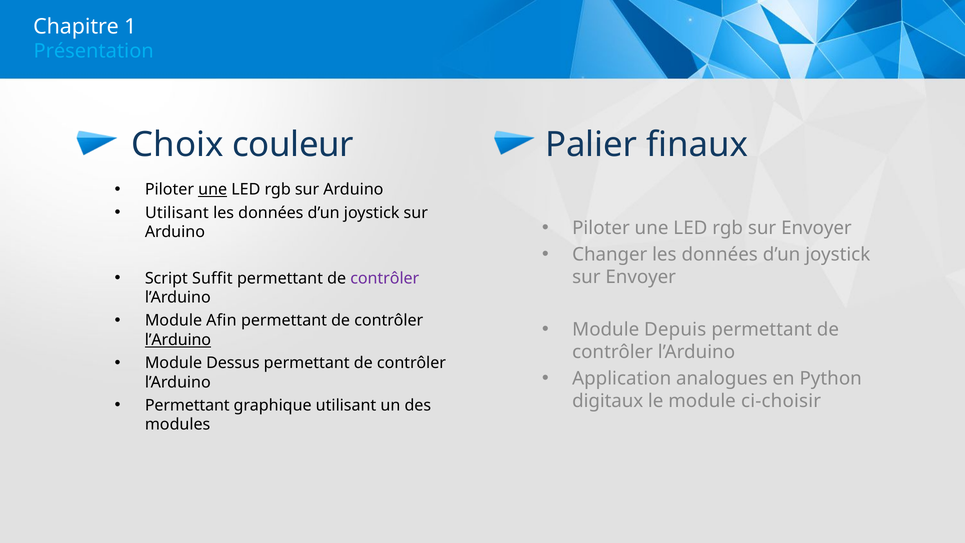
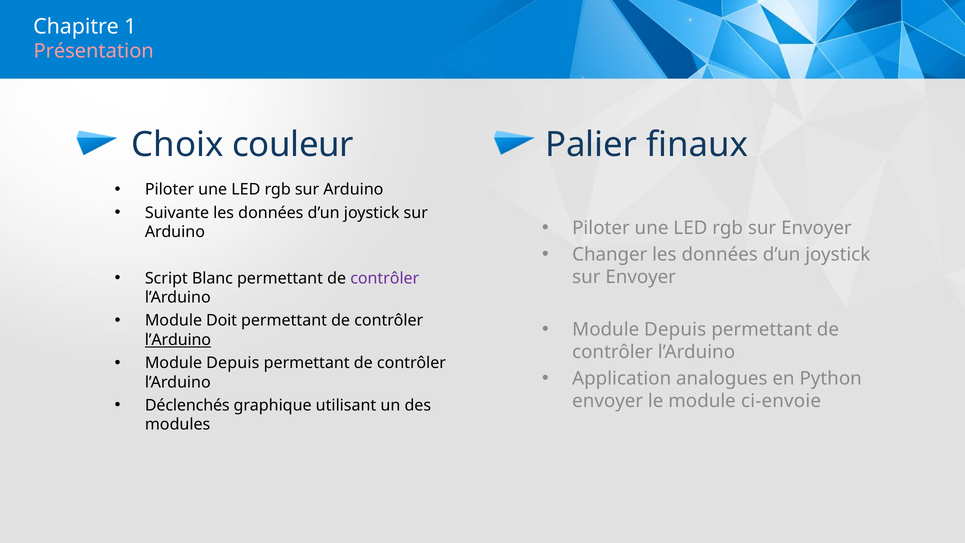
Présentation colour: light blue -> pink (94, 51)
une underline: present -> none (213, 190)
Utilisant: Utilisant -> Suivante (177, 213)
Suffit: Suffit -> Blanc (212, 278)
Afin: Afin -> Doit (222, 320)
Dessus: Dessus -> Depuis (233, 363)
digitaux: digitaux -> envoyer (608, 401)
ci-choisir: ci-choisir -> ci-envoie (781, 401)
Permettant: Permettant -> Déclenchés (187, 405)
